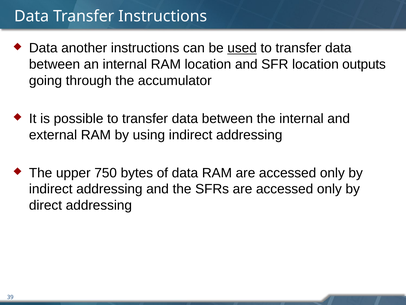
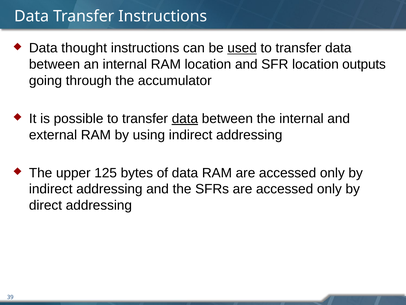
another: another -> thought (84, 48)
data underline: none -> present (185, 118)
750: 750 -> 125 (106, 173)
